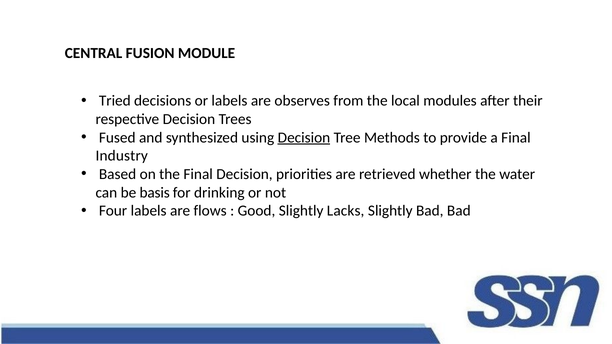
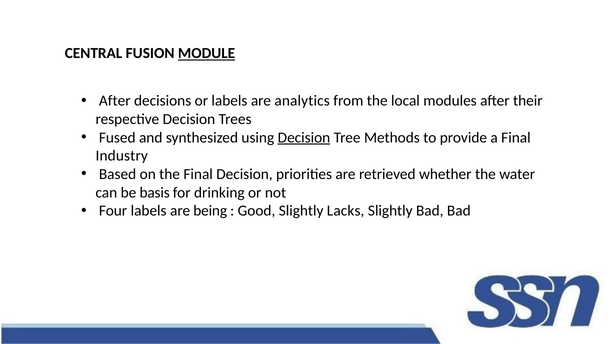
MODULE underline: none -> present (207, 53)
Tried: Tried -> After (115, 101)
observes: observes -> analytics (302, 101)
flows: flows -> being (210, 211)
